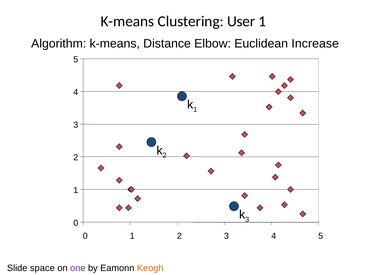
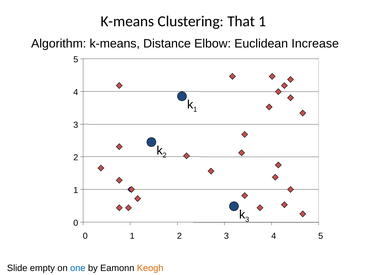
User: User -> That (241, 21)
space: space -> empty (42, 268)
one colour: purple -> blue (78, 268)
